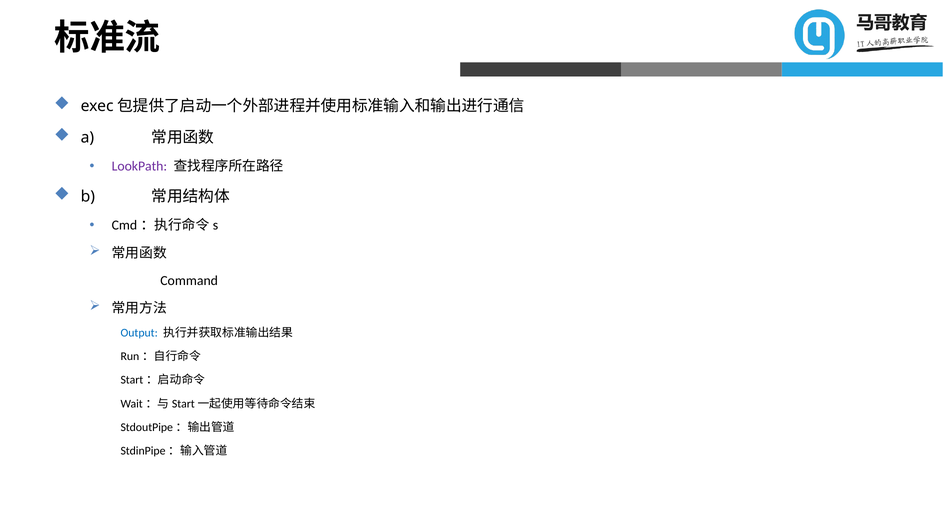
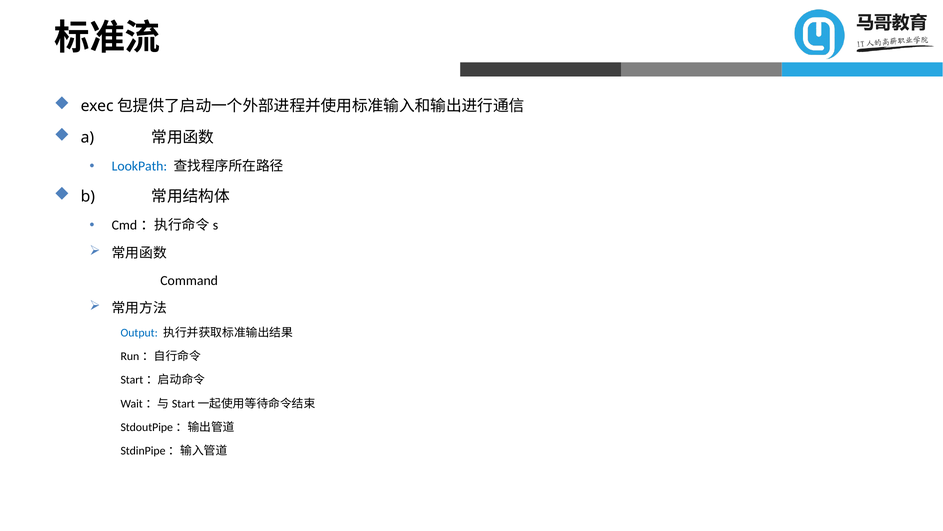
LookPath colour: purple -> blue (139, 166)
